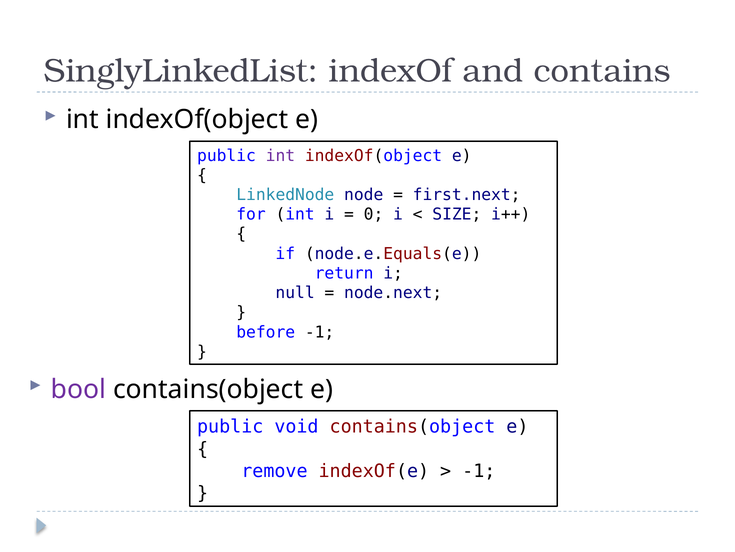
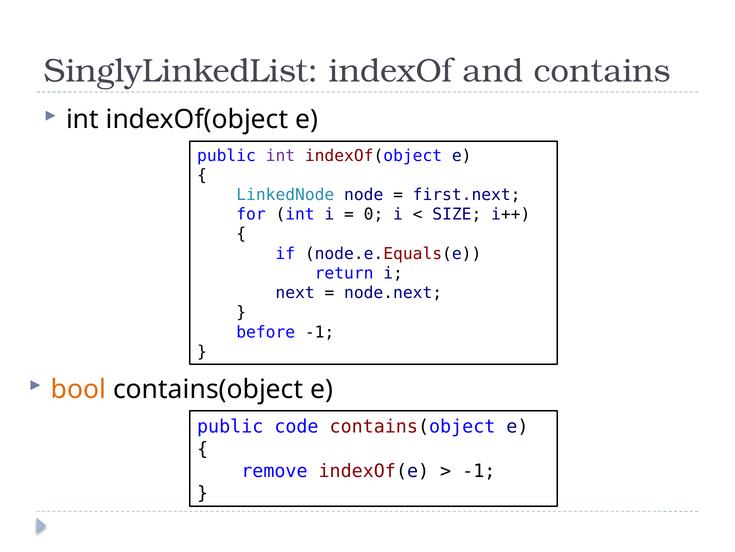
null: null -> next (295, 293)
bool colour: purple -> orange (79, 389)
void: void -> code (296, 426)
